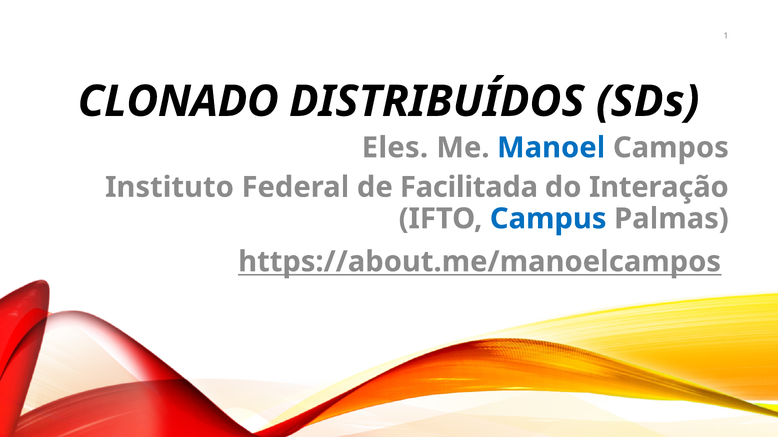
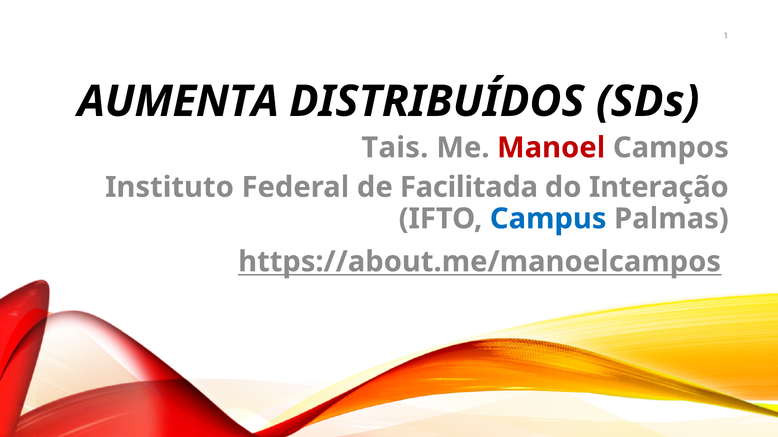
CLONADO: CLONADO -> AUMENTA (178, 102)
Eles: Eles -> Tais (395, 148)
Manoel colour: blue -> red (551, 148)
